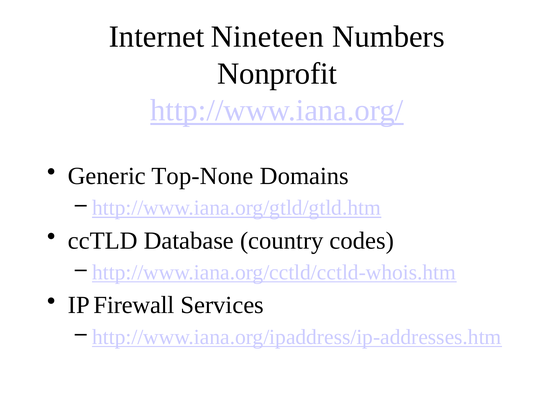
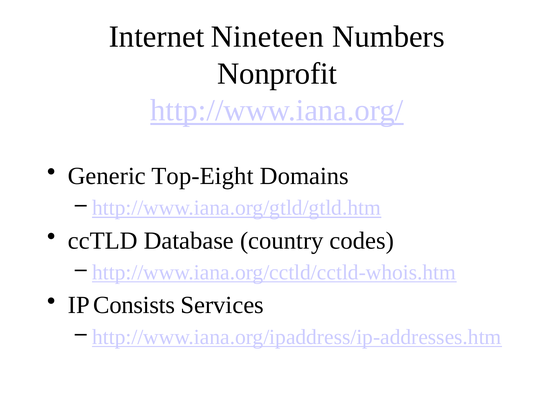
Top-None: Top-None -> Top-Eight (203, 176)
Firewall: Firewall -> Consists (134, 306)
